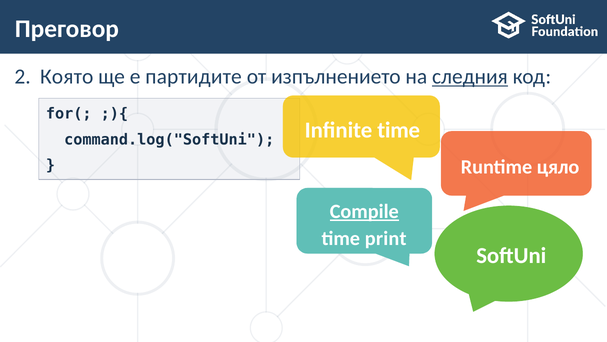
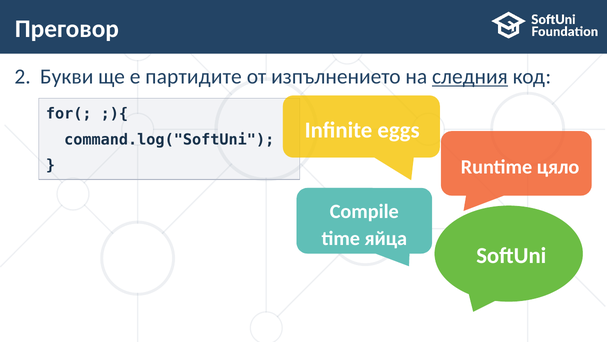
Която: Която -> Букви (67, 77)
Infinite time: time -> eggs (399, 130)
Compile underline: present -> none (364, 211)
print: print -> яйца (386, 238)
